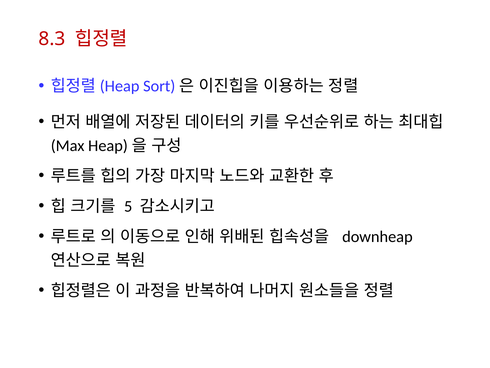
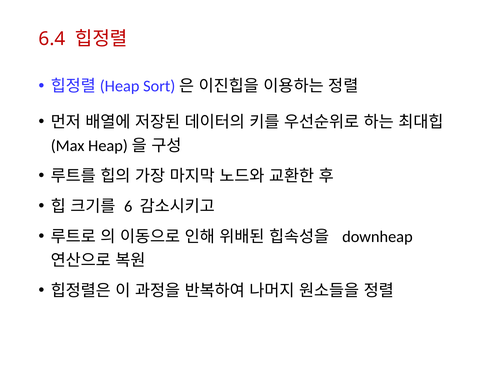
8.3: 8.3 -> 6.4 (52, 39)
5: 5 -> 6 (128, 206)
